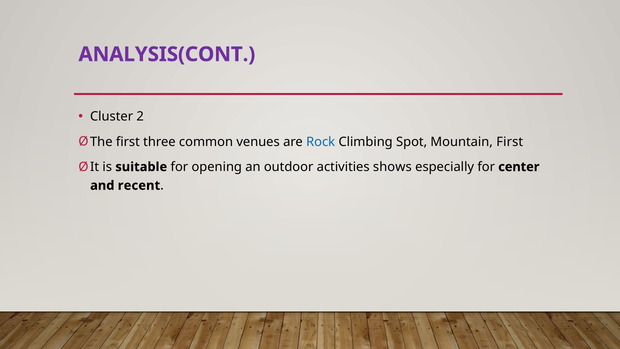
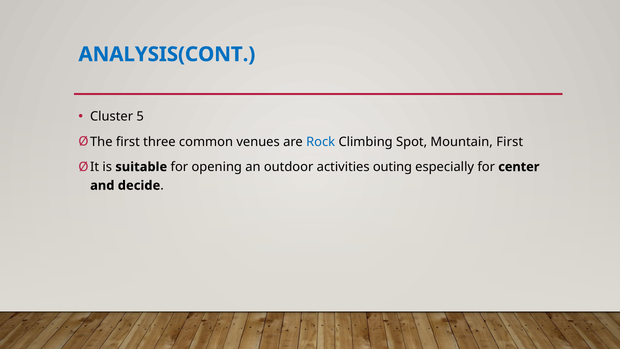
ANALYSIS(CONT colour: purple -> blue (167, 54)
2: 2 -> 5 (140, 117)
shows: shows -> outing (392, 167)
recent: recent -> decide (139, 185)
